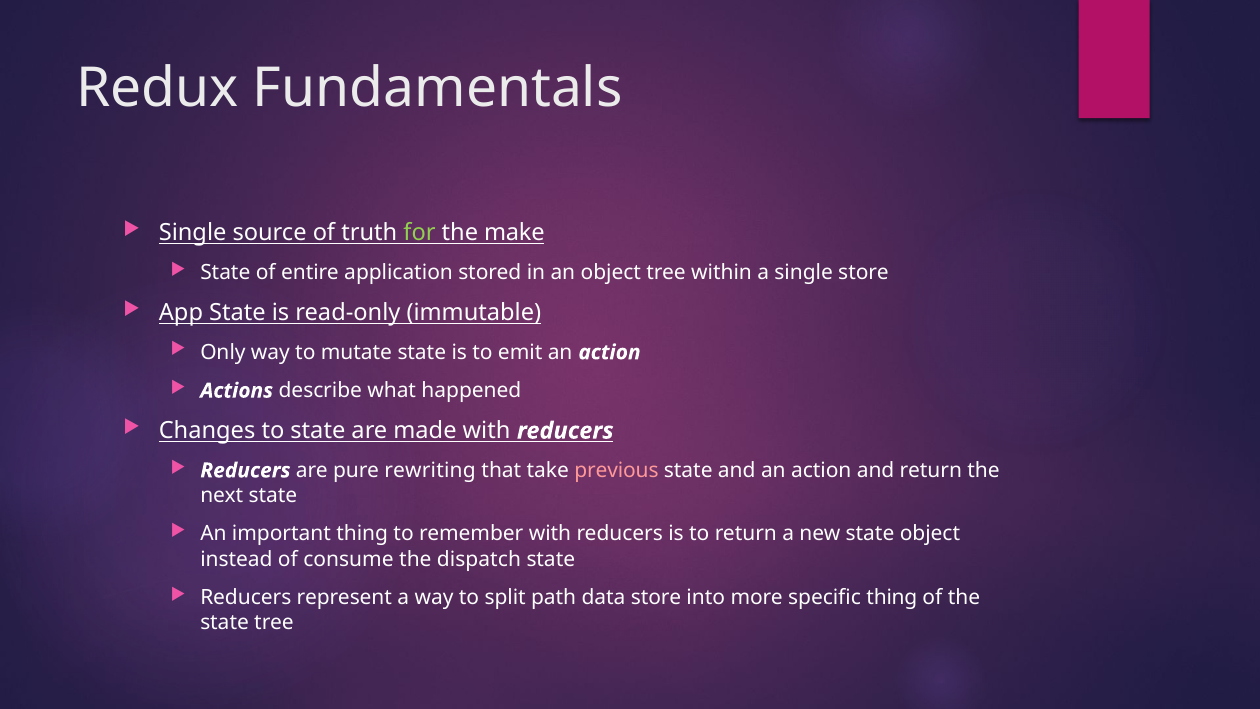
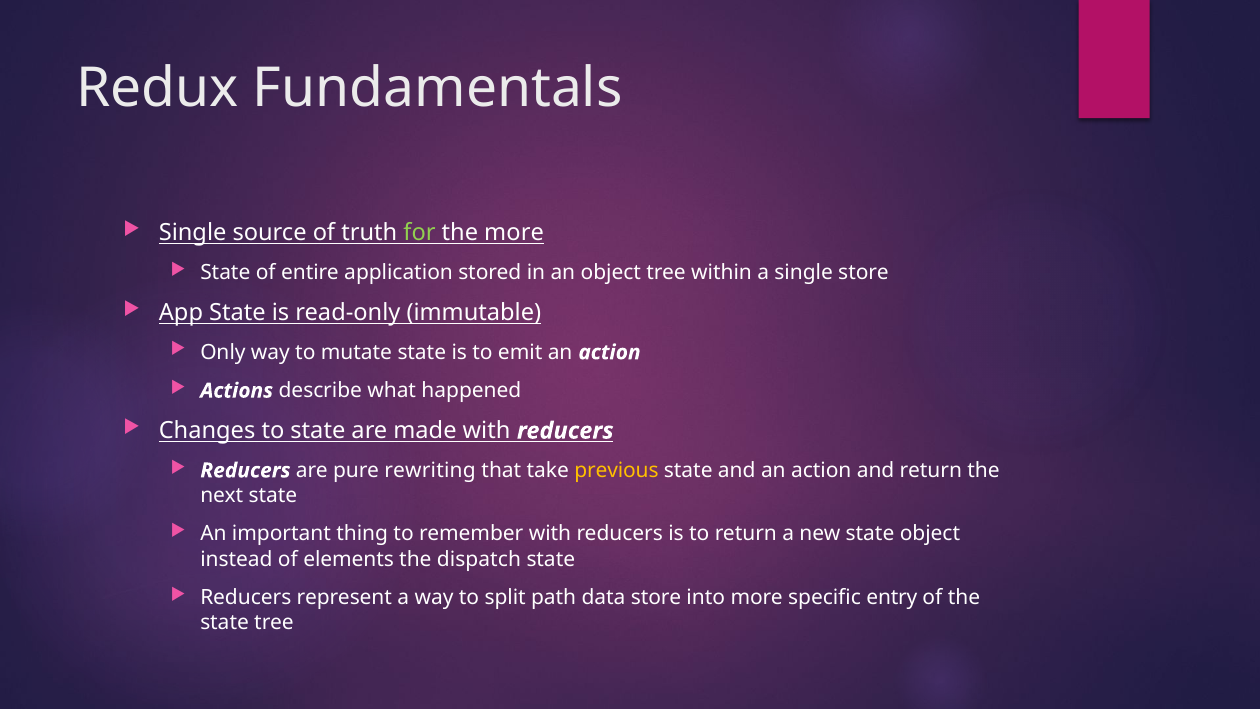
the make: make -> more (514, 233)
previous colour: pink -> yellow (616, 470)
consume: consume -> elements (349, 559)
specific thing: thing -> entry (892, 597)
